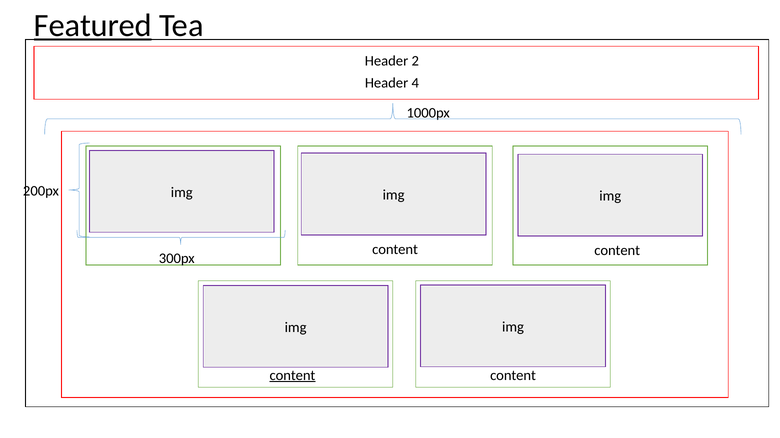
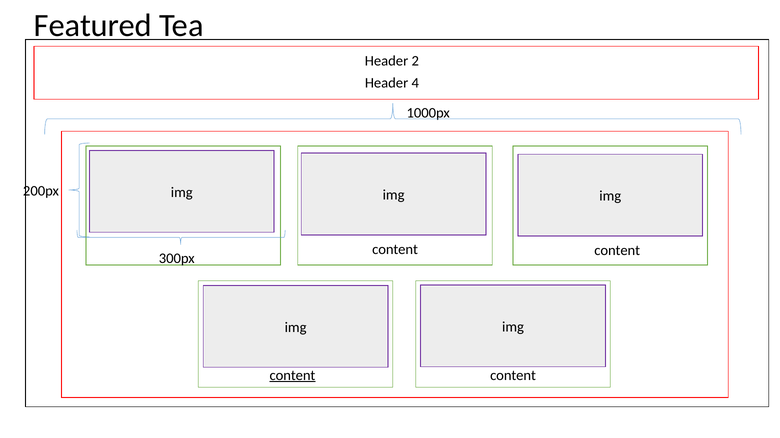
Featured underline: present -> none (93, 26)
